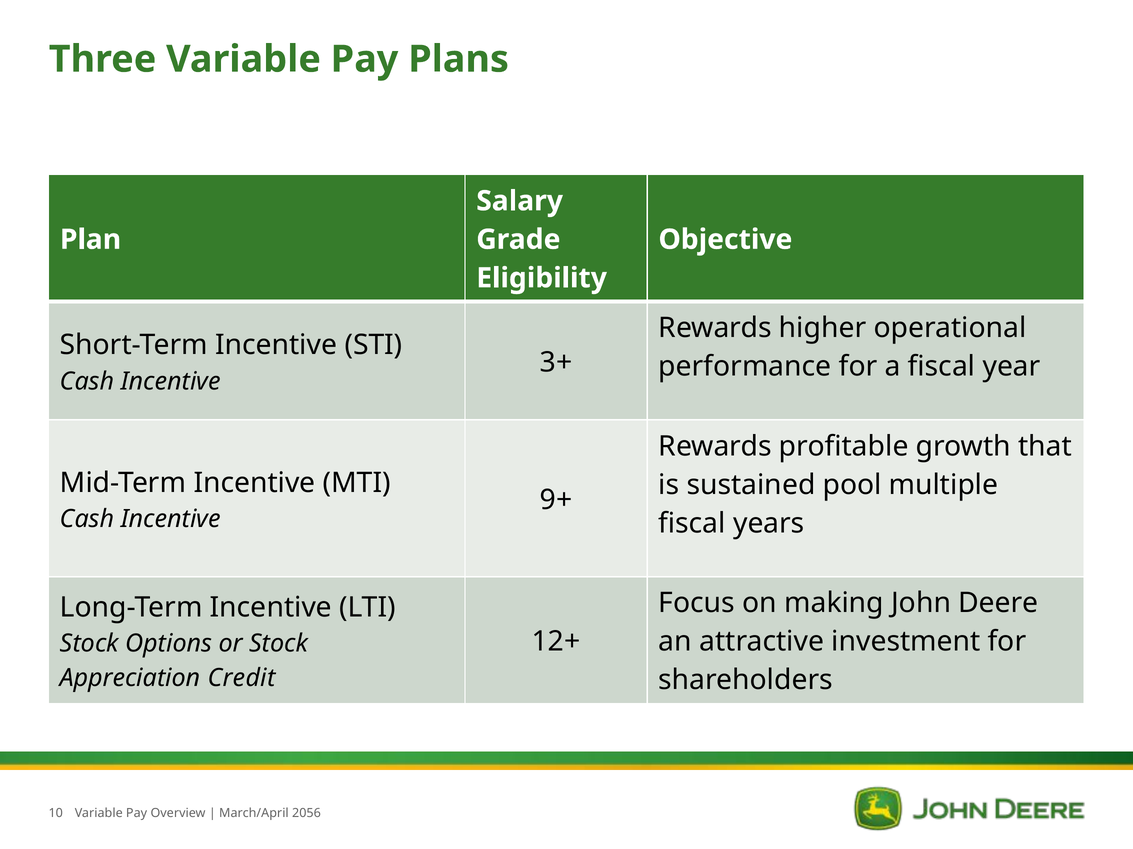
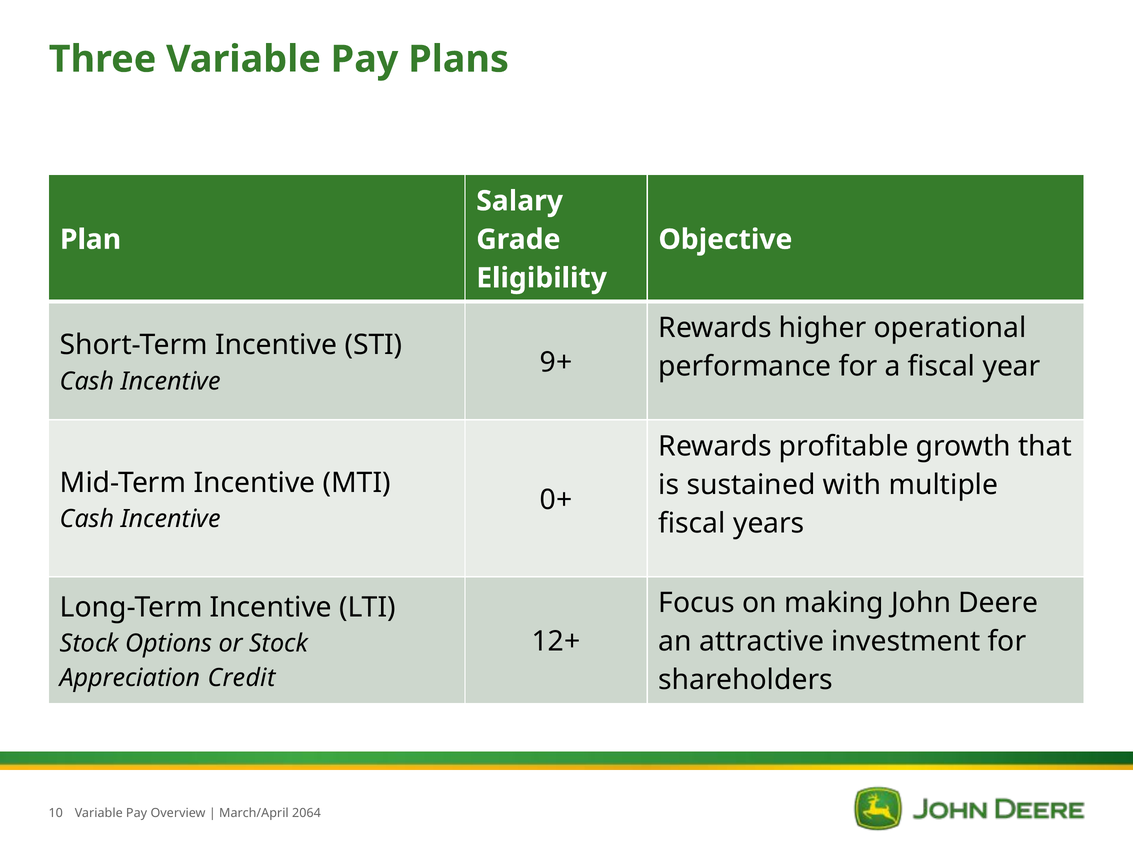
3+: 3+ -> 9+ (556, 362)
pool: pool -> with (852, 485)
9+: 9+ -> 0+ (556, 500)
2056: 2056 -> 2064 (306, 814)
